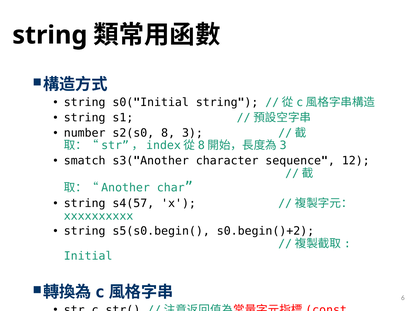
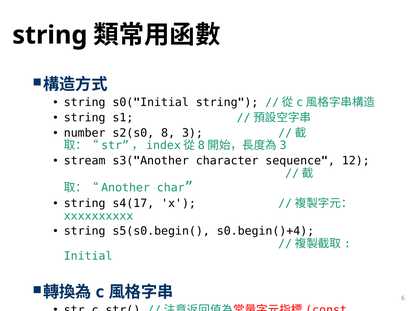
smatch: smatch -> stream (85, 161)
s4(57: s4(57 -> s4(17 (133, 204)
s0.begin()+2: s0.begin()+2 -> s0.begin()+4 (265, 231)
